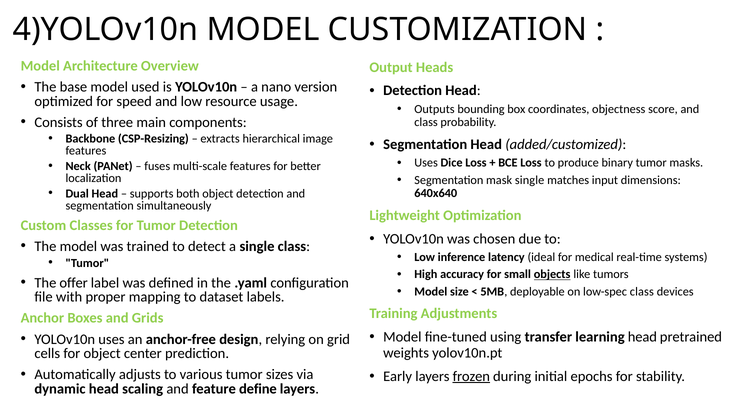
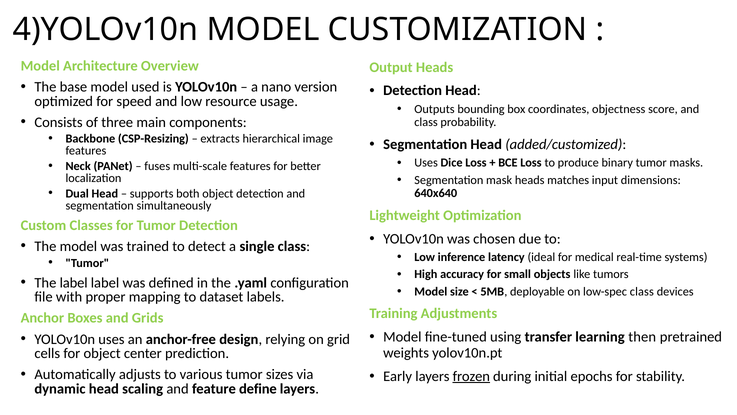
mask single: single -> heads (530, 180)
objects underline: present -> none (552, 274)
The offer: offer -> label (74, 283)
learning head: head -> then (642, 337)
